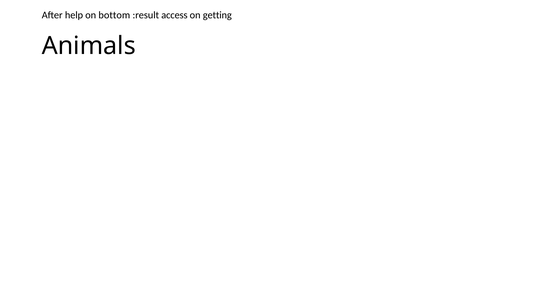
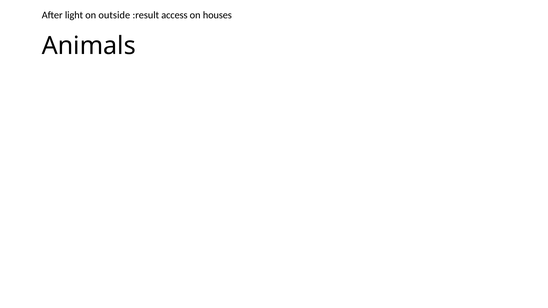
help: help -> light (74, 15)
bottom: bottom -> outside (114, 15)
getting: getting -> houses (217, 15)
